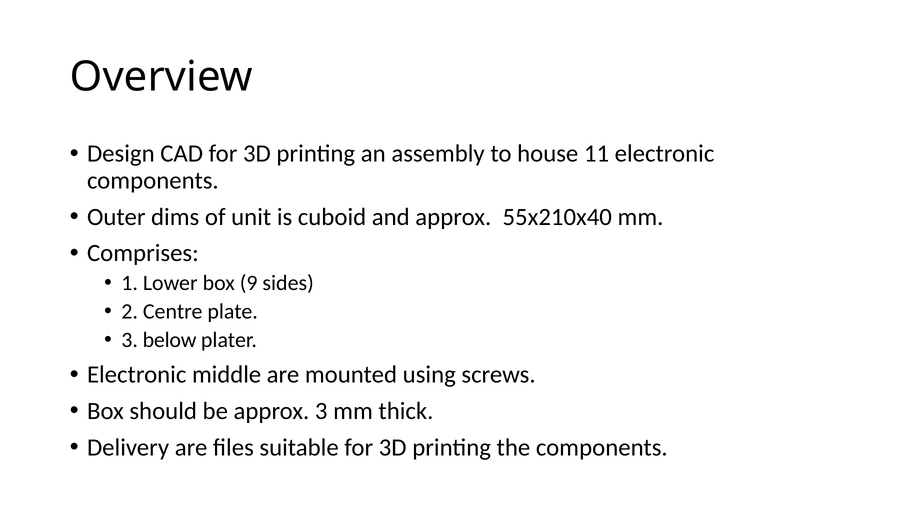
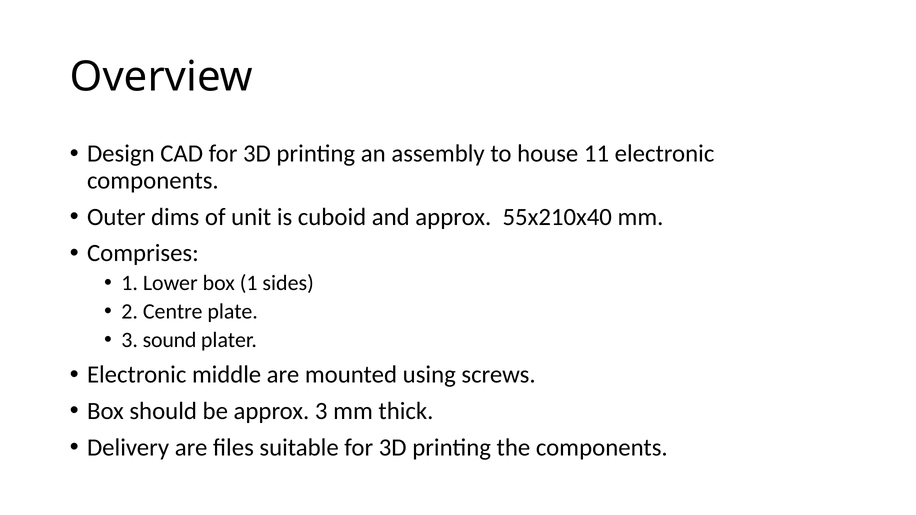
box 9: 9 -> 1 (249, 283)
below: below -> sound (170, 340)
